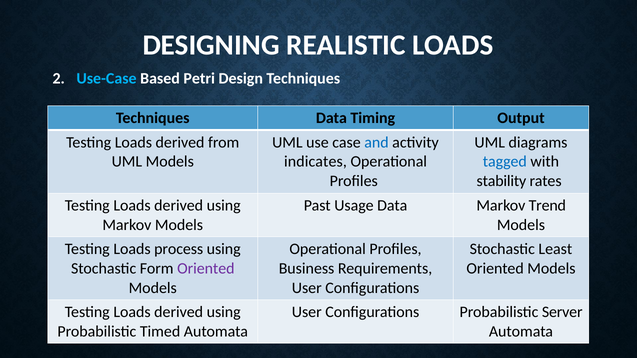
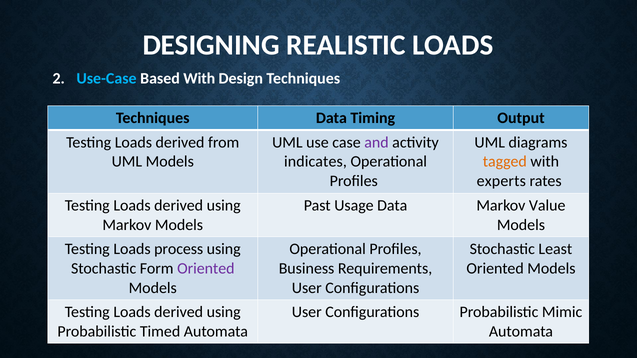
Based Petri: Petri -> With (199, 79)
and colour: blue -> purple (377, 142)
tagged colour: blue -> orange (505, 162)
stability: stability -> experts (501, 181)
Trend: Trend -> Value (547, 206)
Server: Server -> Mimic (562, 312)
